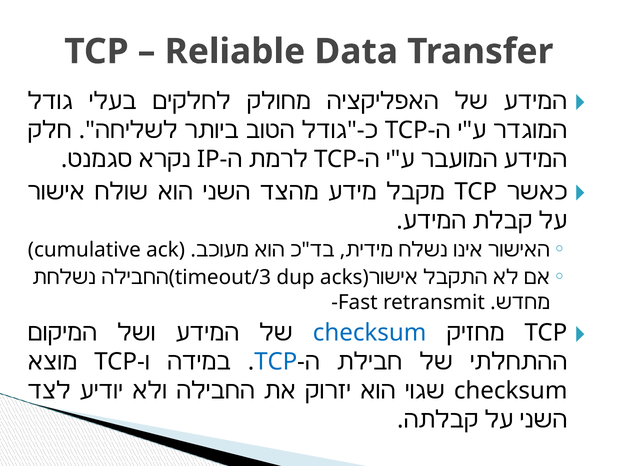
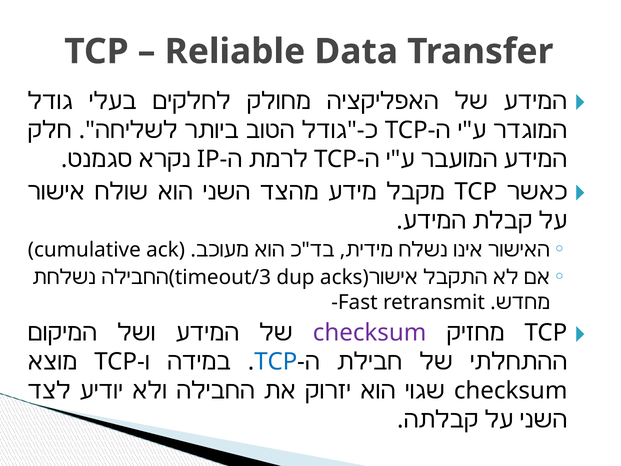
checksum colour: blue -> purple (370, 333)
